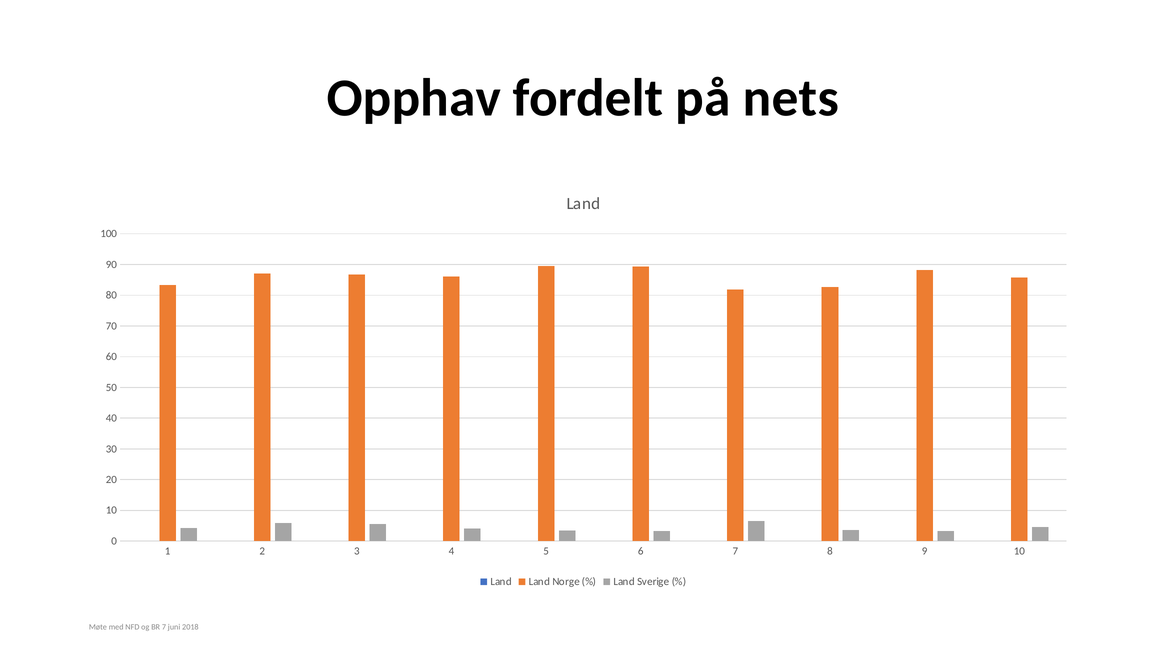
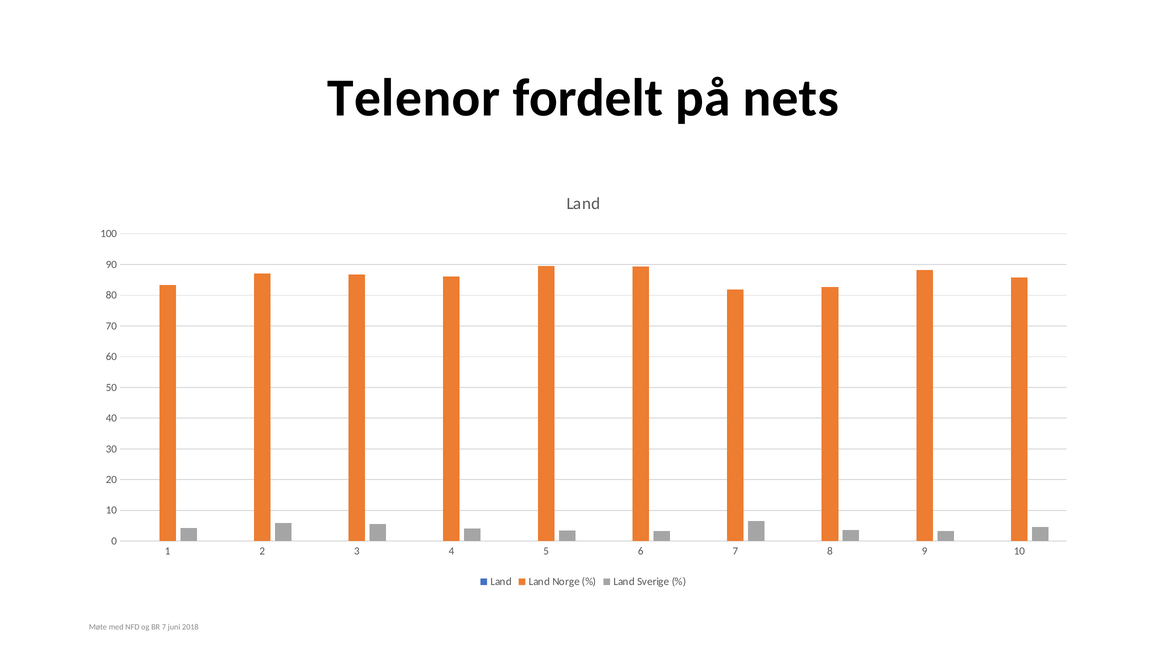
Opphav: Opphav -> Telenor (414, 98)
